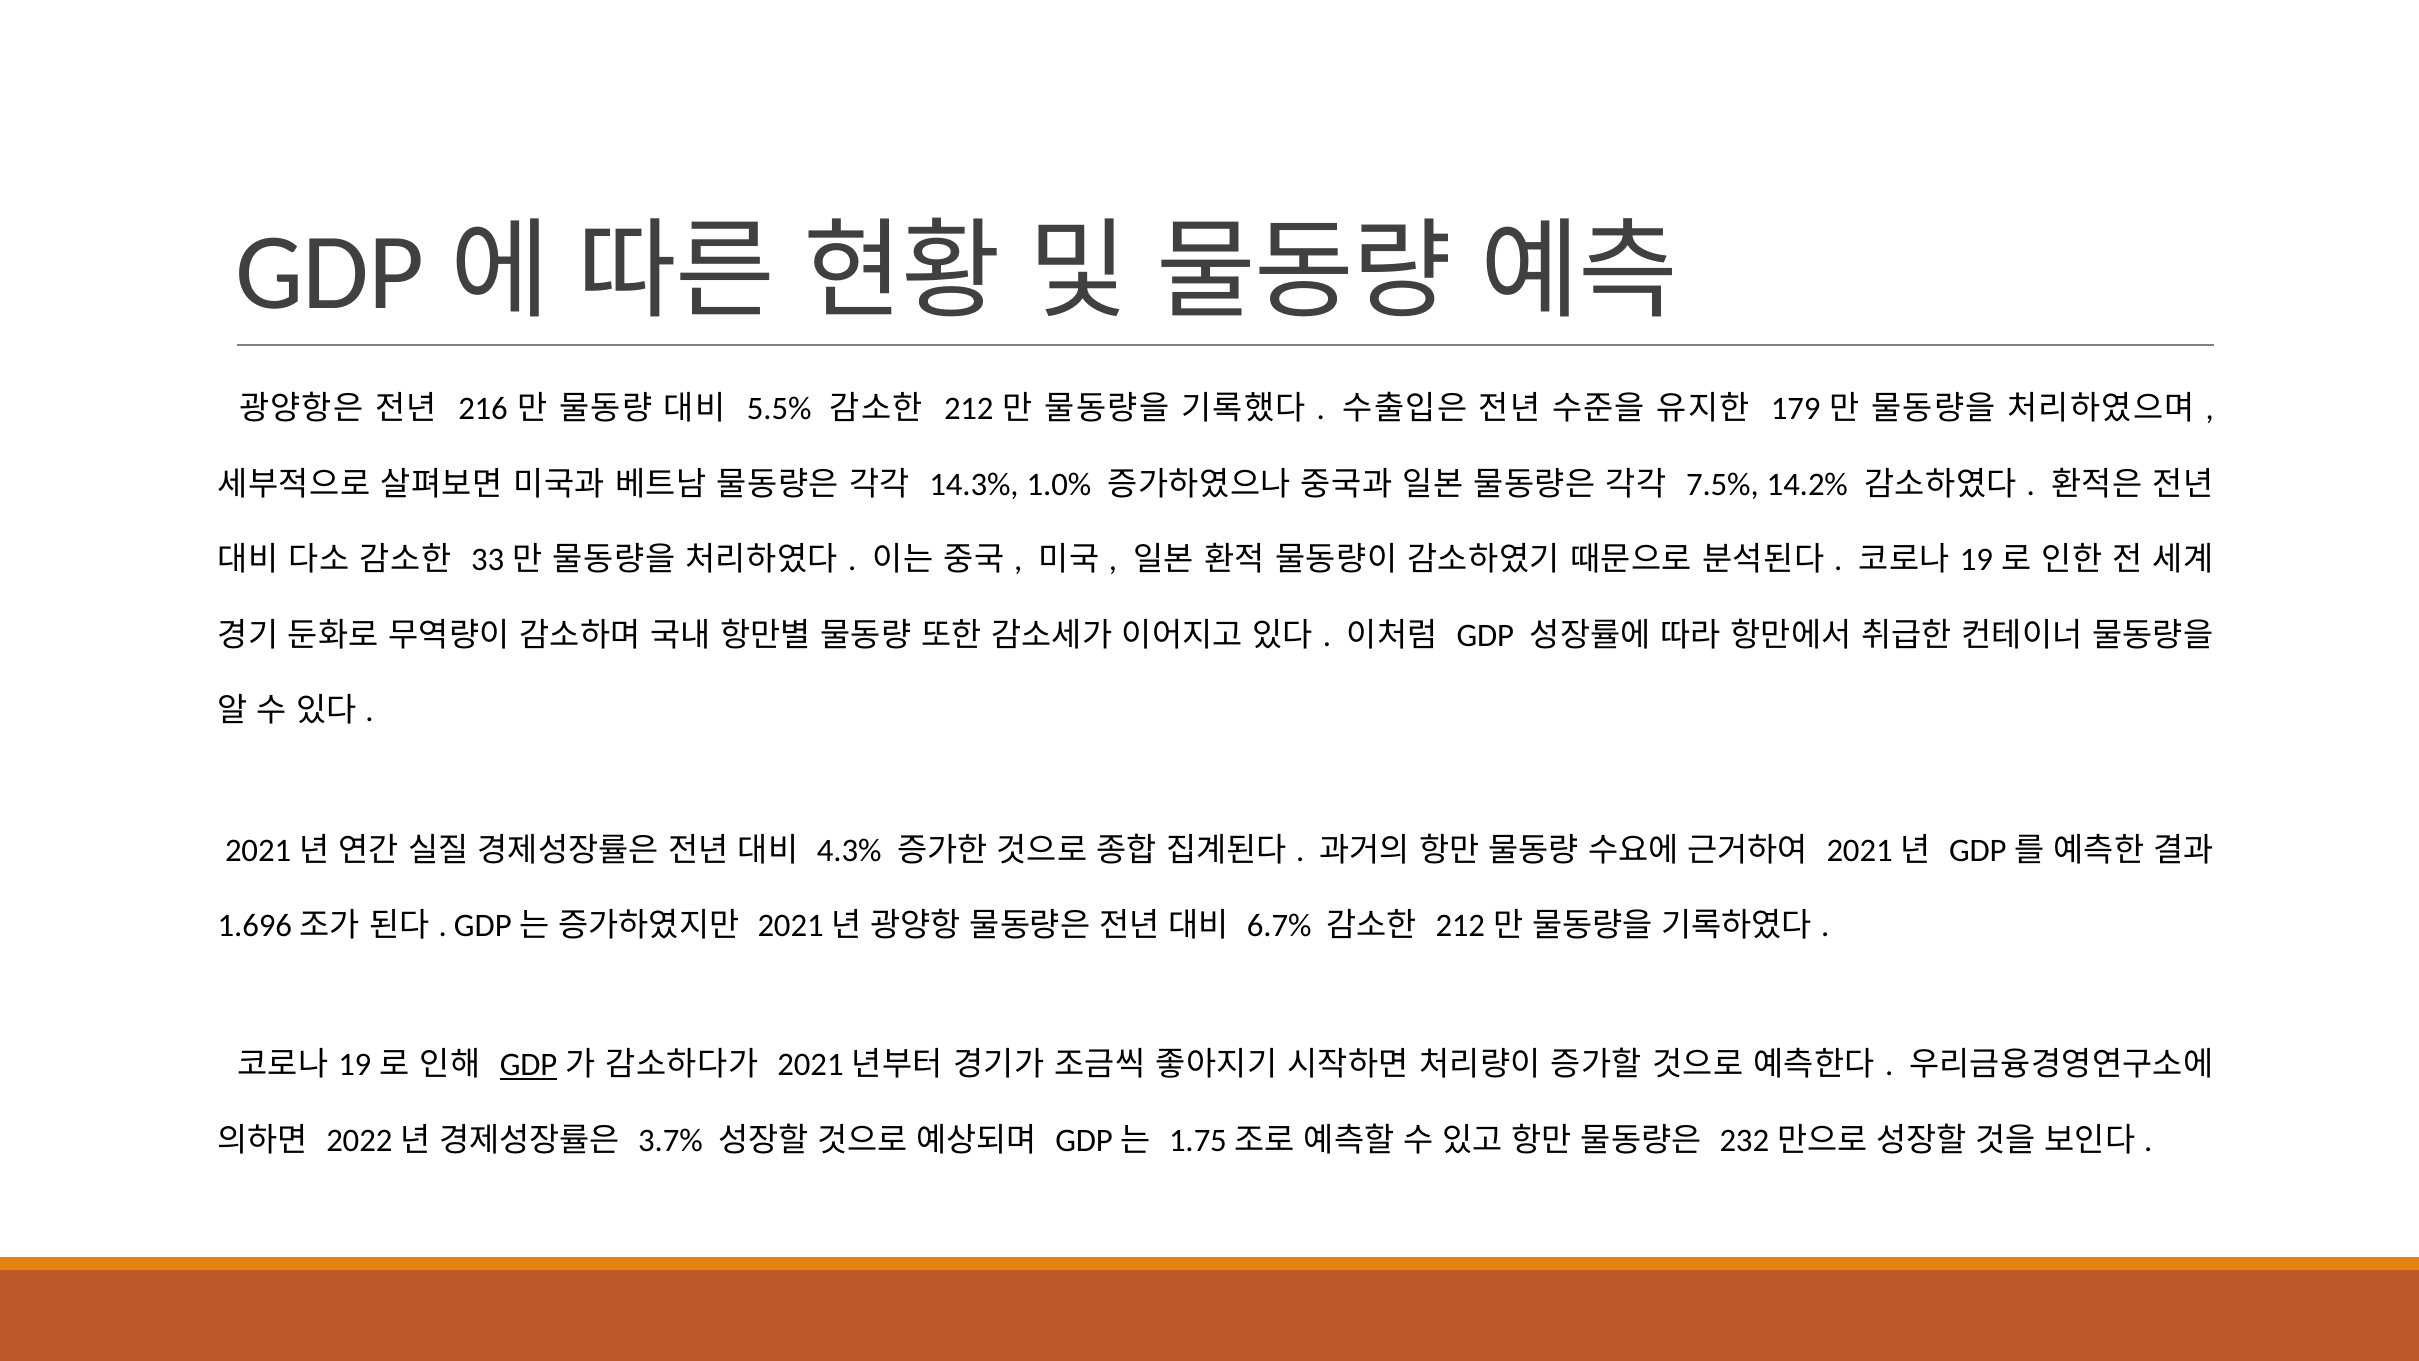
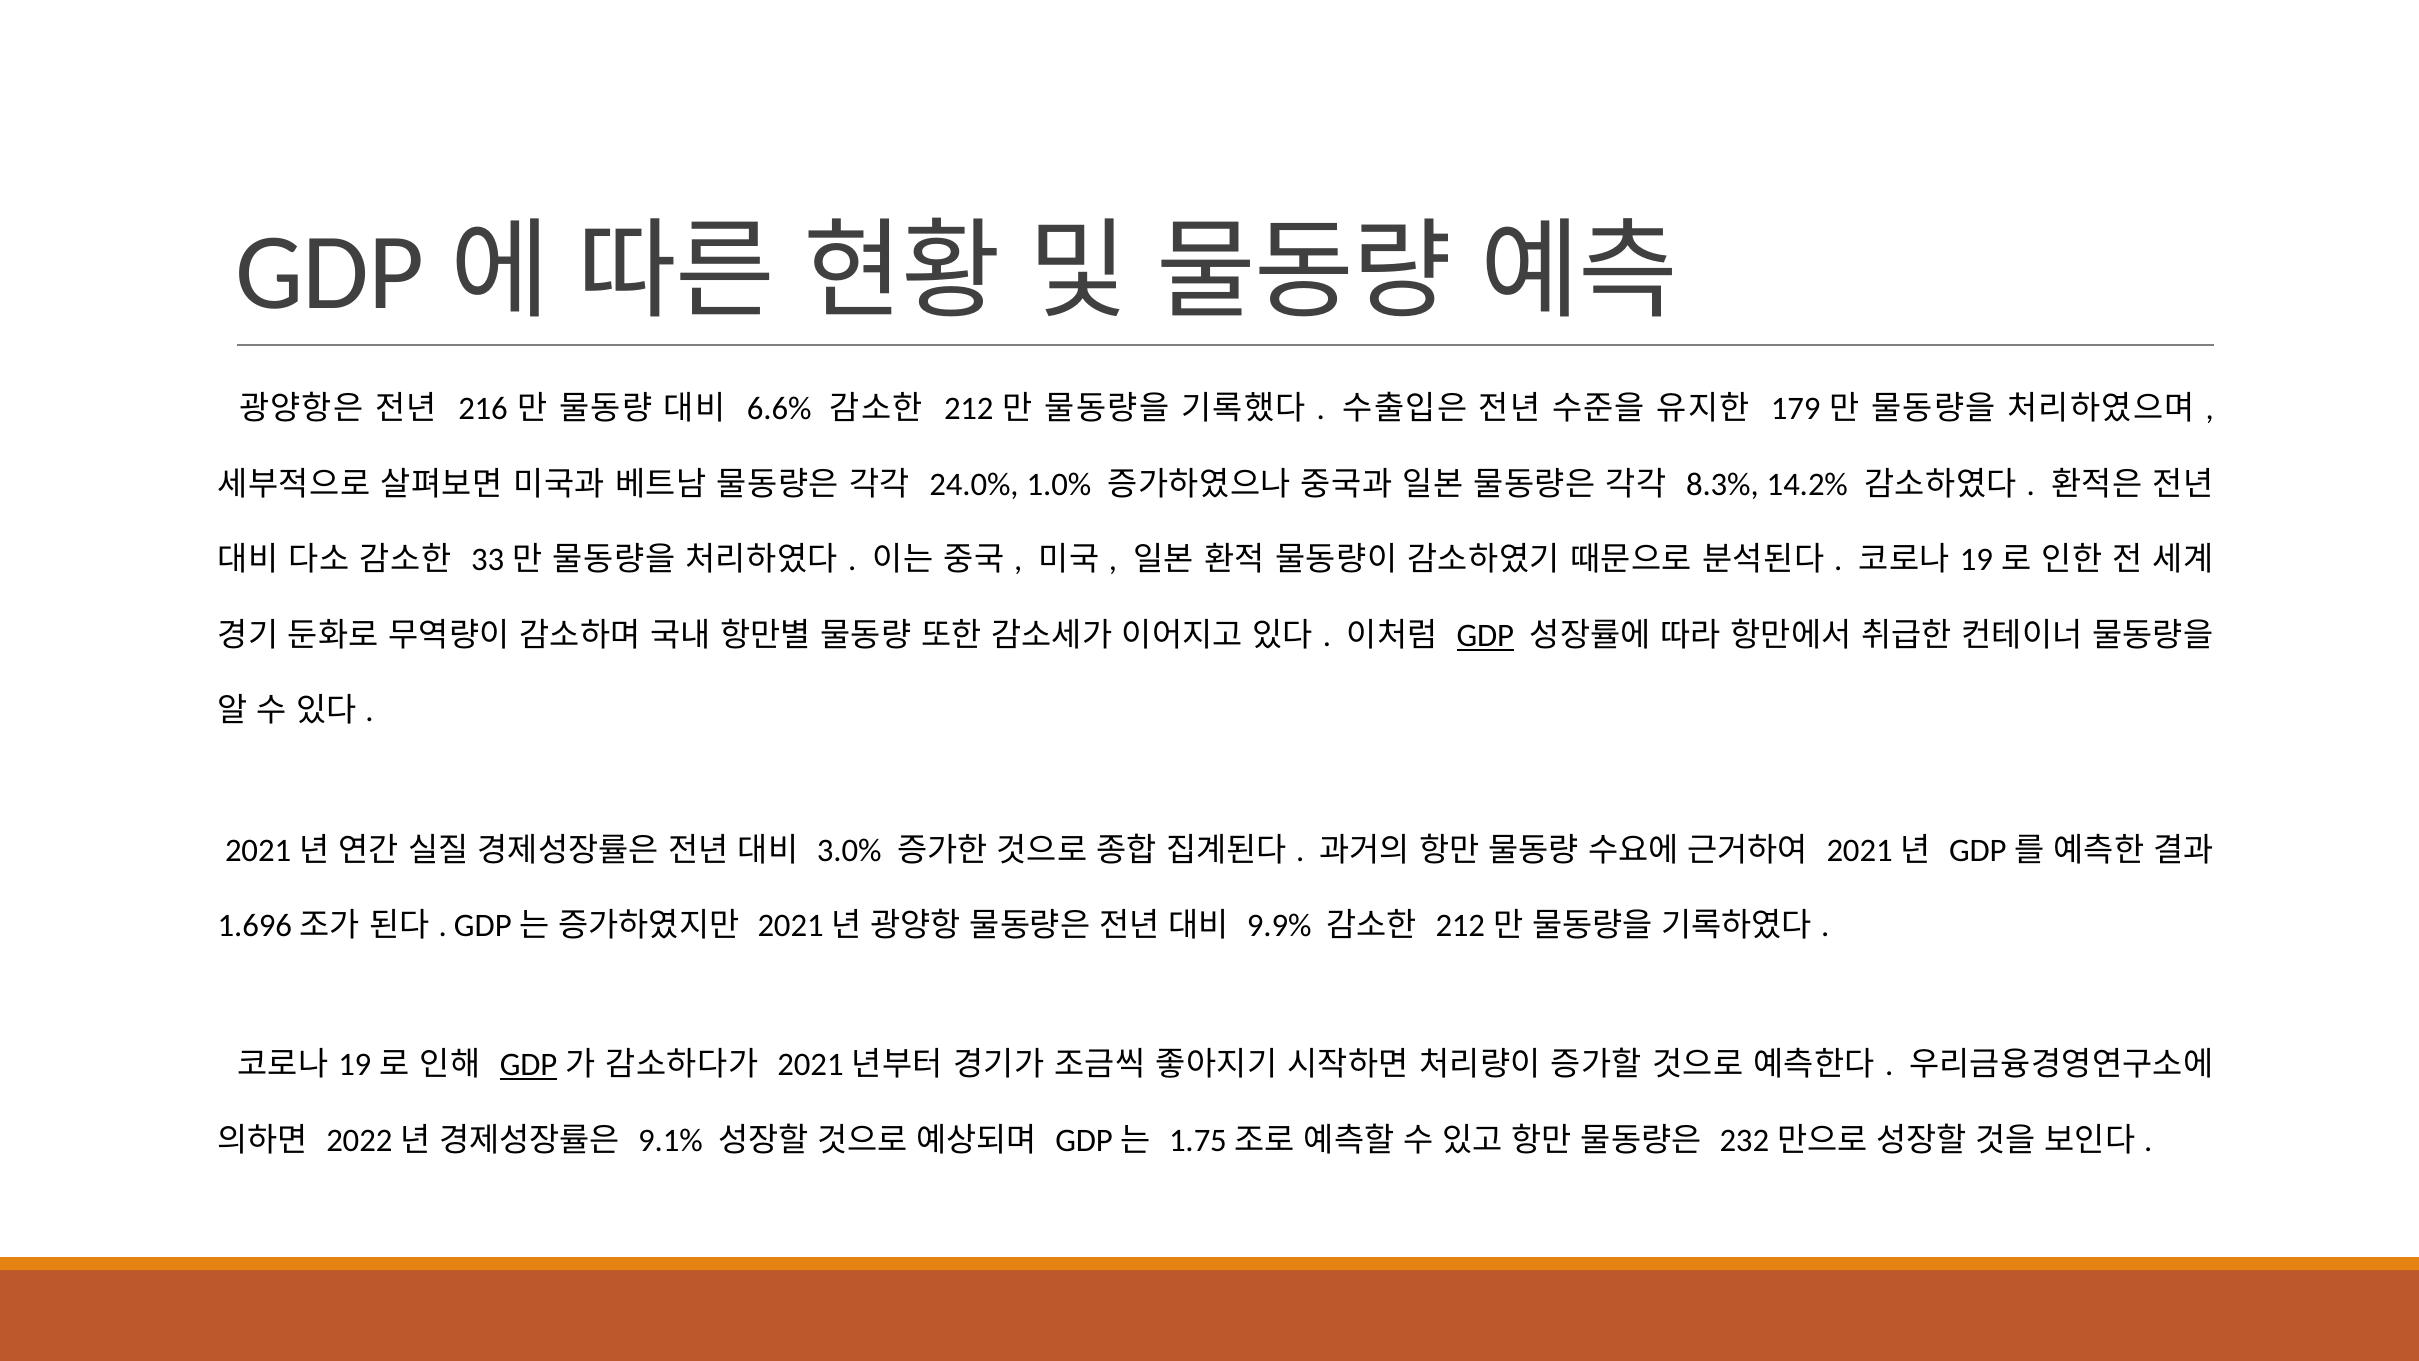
5.5%: 5.5% -> 6.6% (779, 409)
14.3%: 14.3% -> 24.0% (974, 484)
7.5%: 7.5% -> 8.3% (1722, 484)
GDP underline: none -> present (1485, 635)
4.3%: 4.3% -> 3.0% (849, 850)
6.7%: 6.7% -> 9.9% (1279, 925)
3.7%: 3.7% -> 9.1% (670, 1140)
